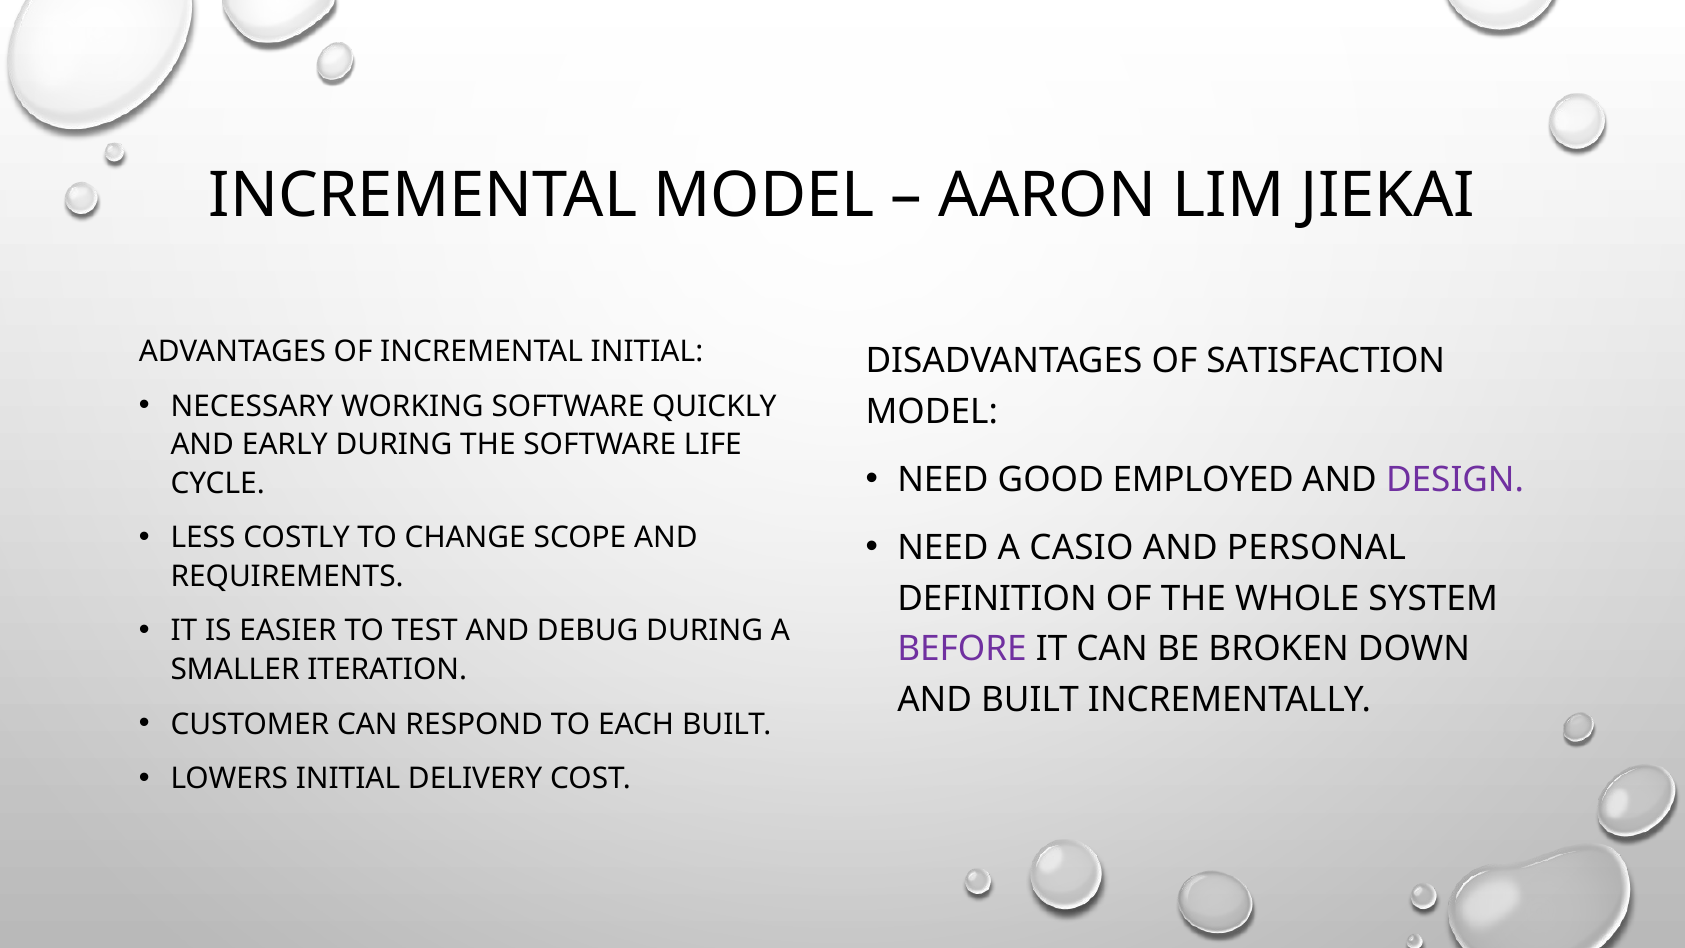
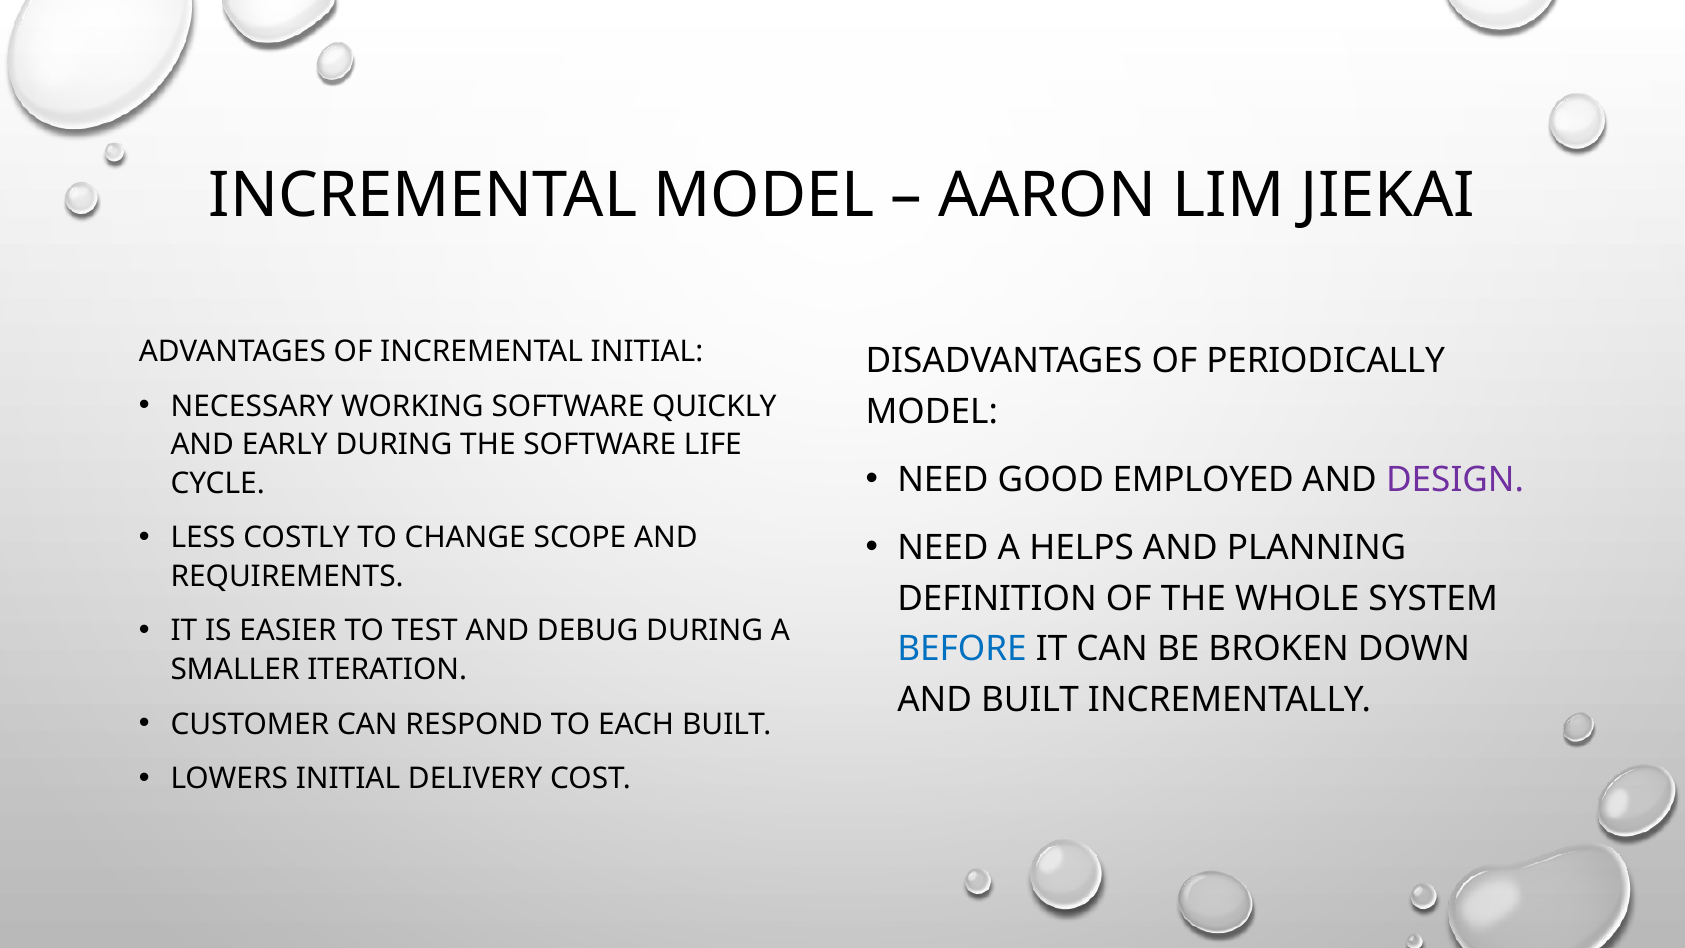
SATISFACTION: SATISFACTION -> PERIODICALLY (1326, 361)
CASIO: CASIO -> HELPS (1082, 548)
PERSONAL: PERSONAL -> PLANNING (1317, 548)
BEFORE colour: purple -> blue (962, 649)
